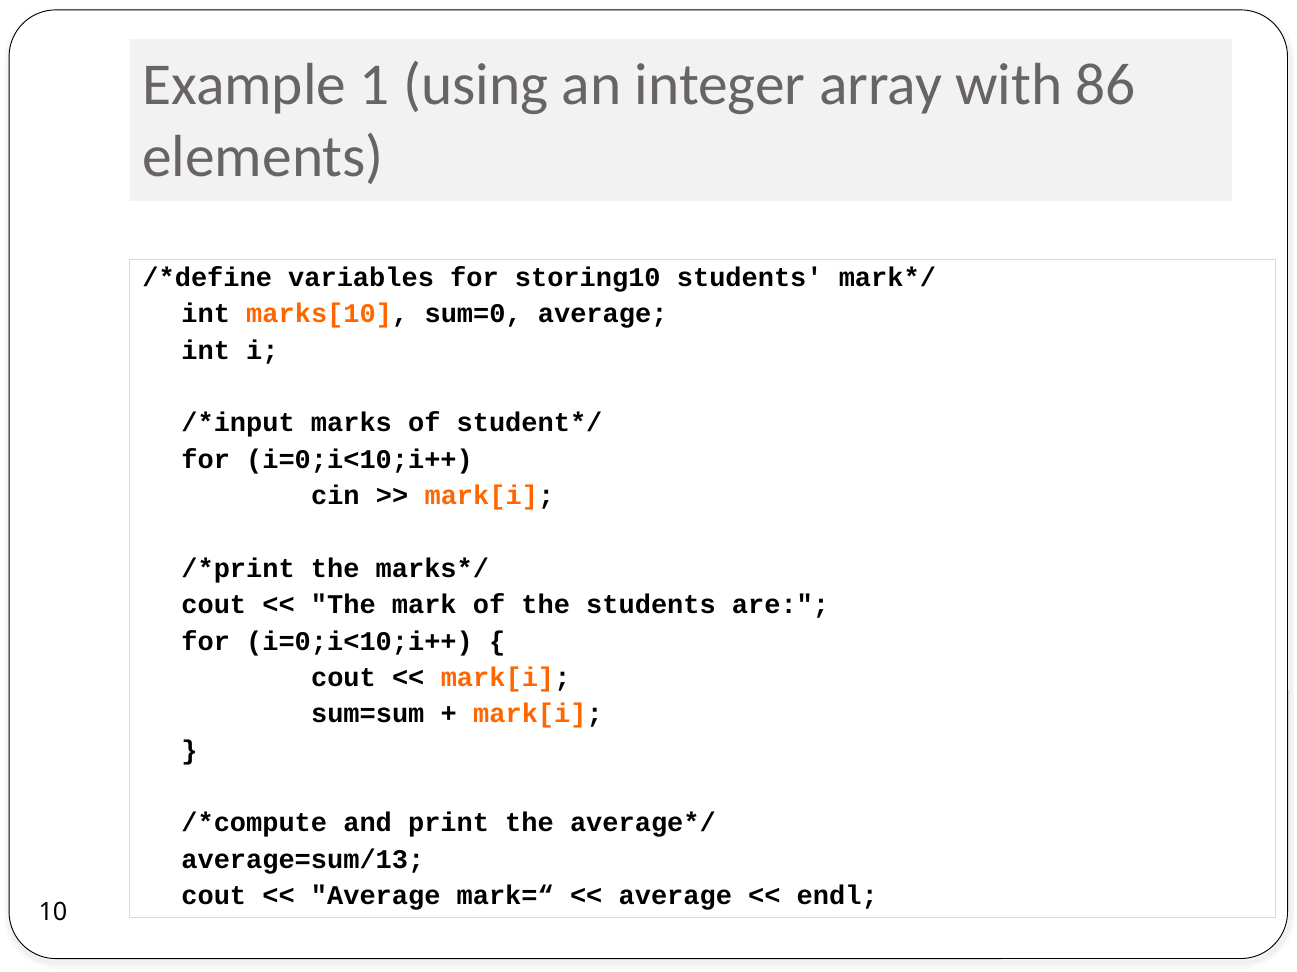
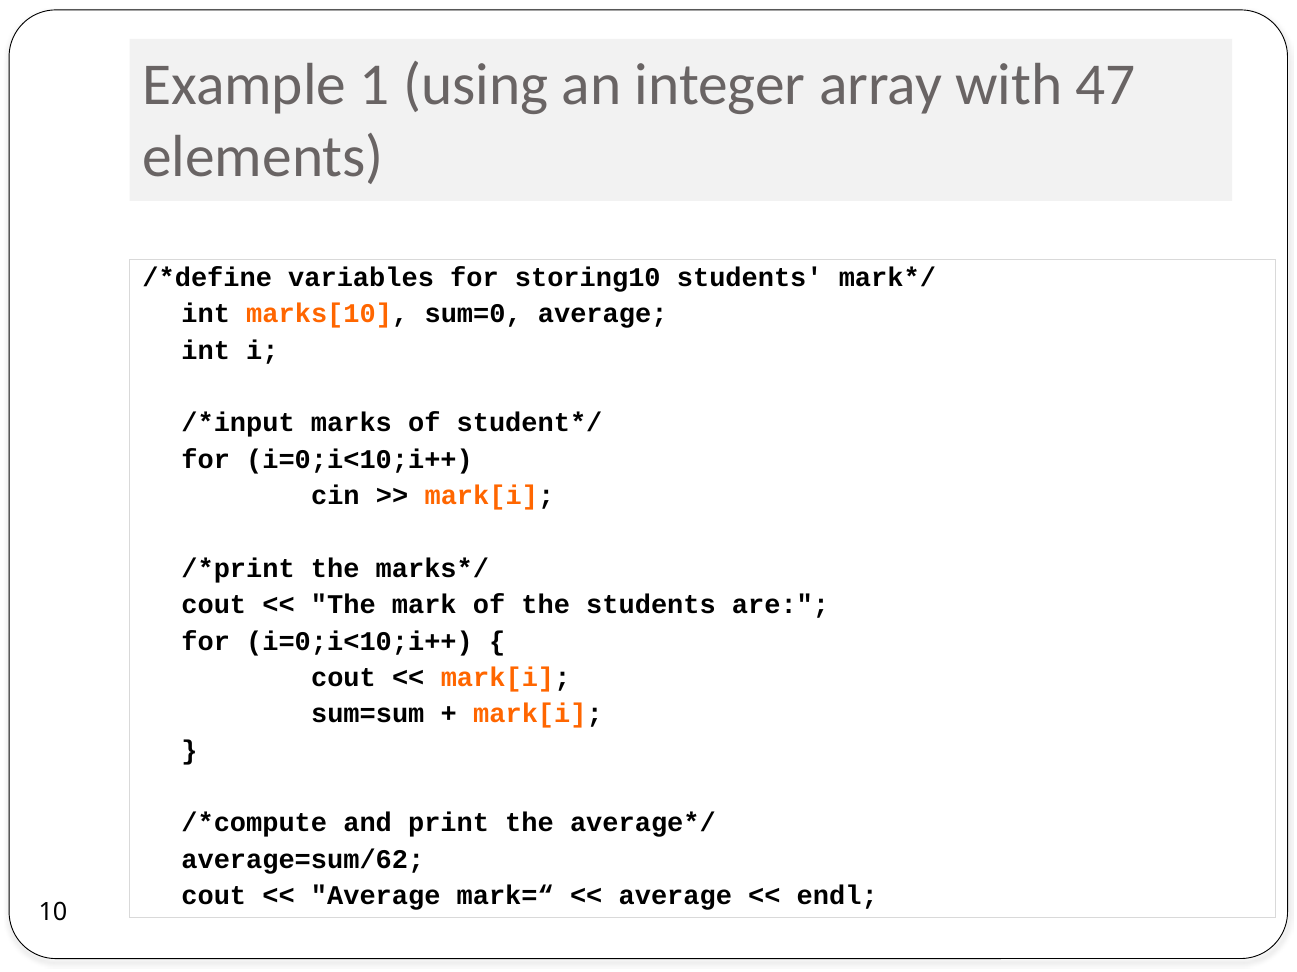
86: 86 -> 47 (1106, 85)
average=sum/13: average=sum/13 -> average=sum/62 (303, 860)
